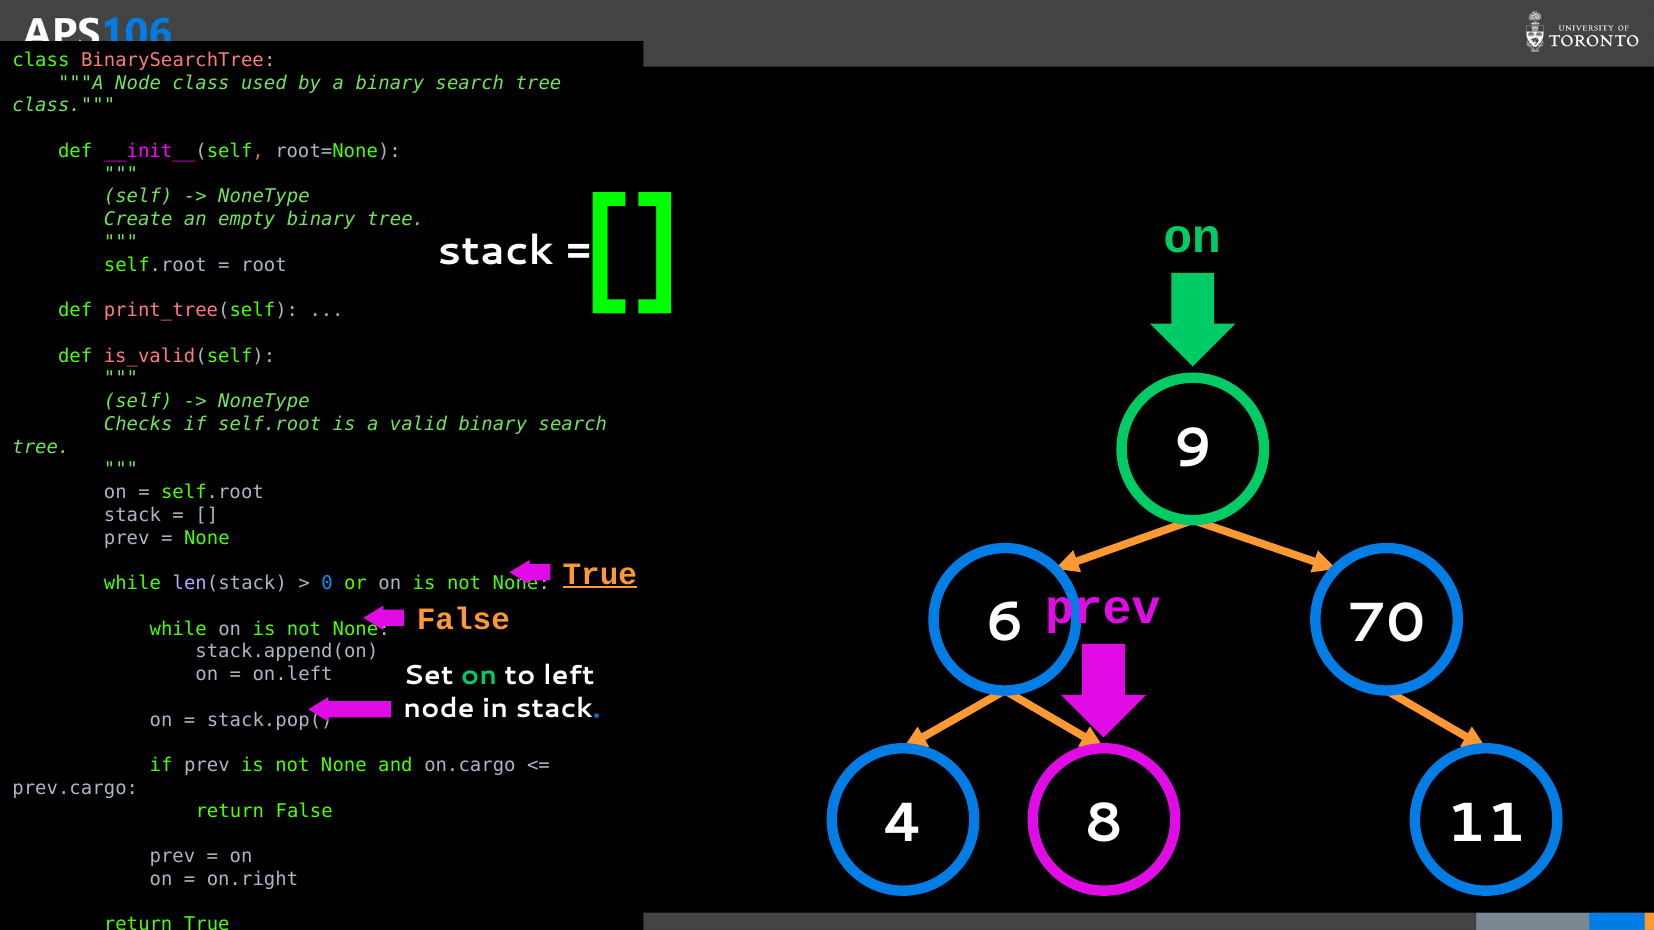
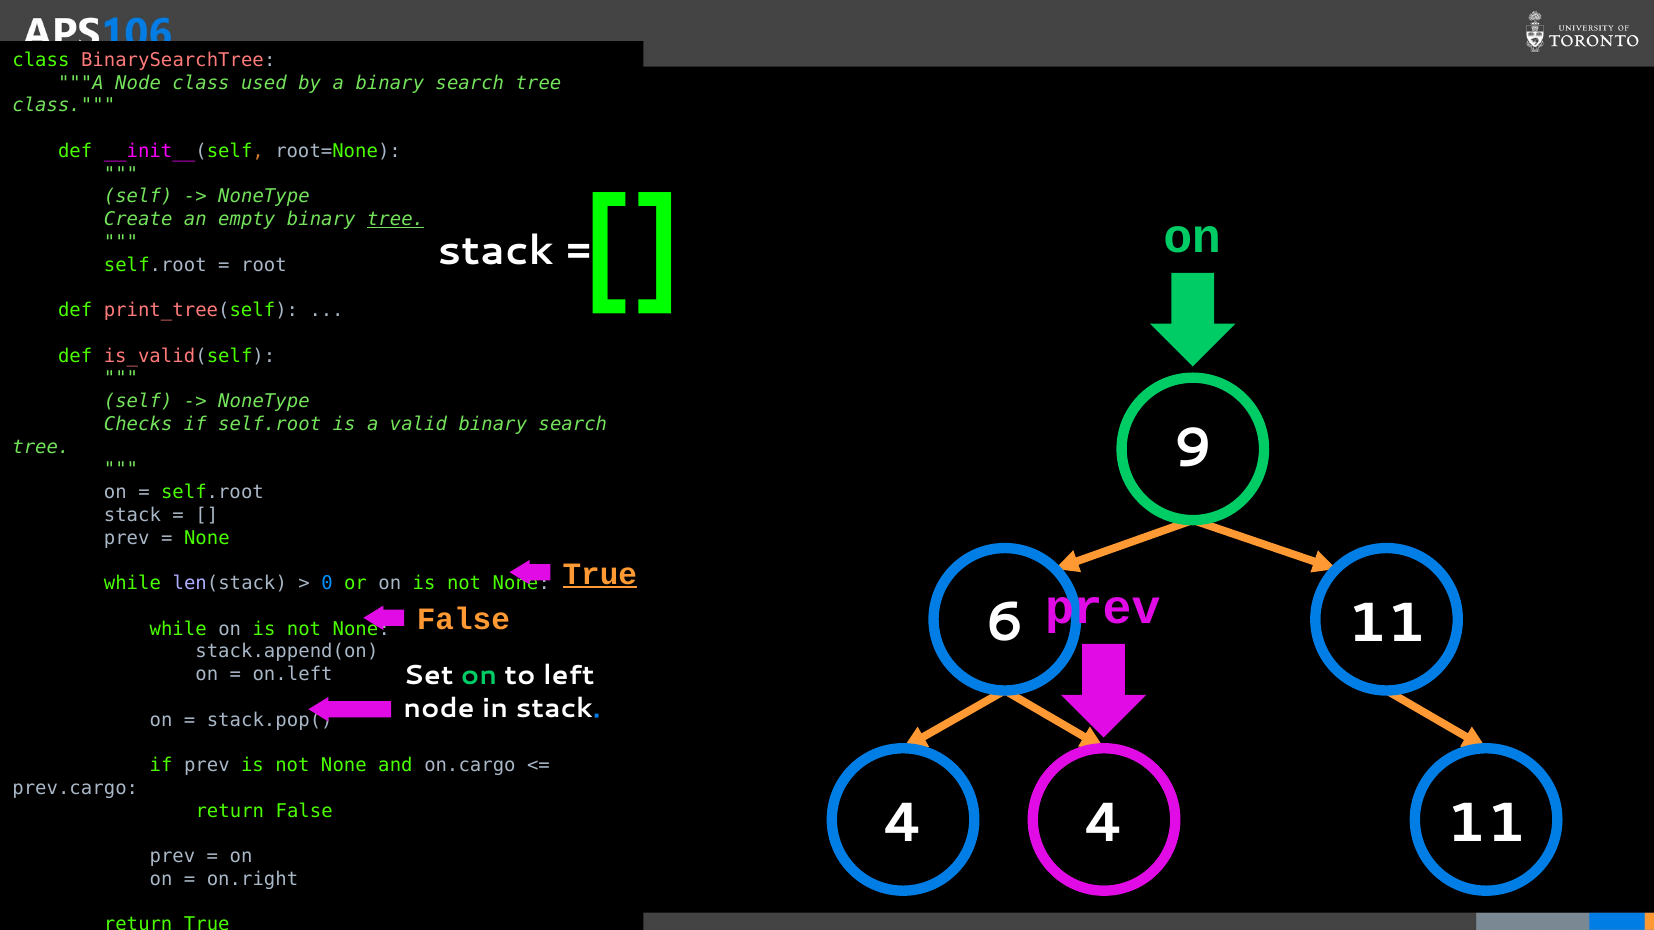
tree underline: none -> present (396, 219)
6 70: 70 -> 11 (1387, 623)
4 8: 8 -> 4 (1104, 824)
